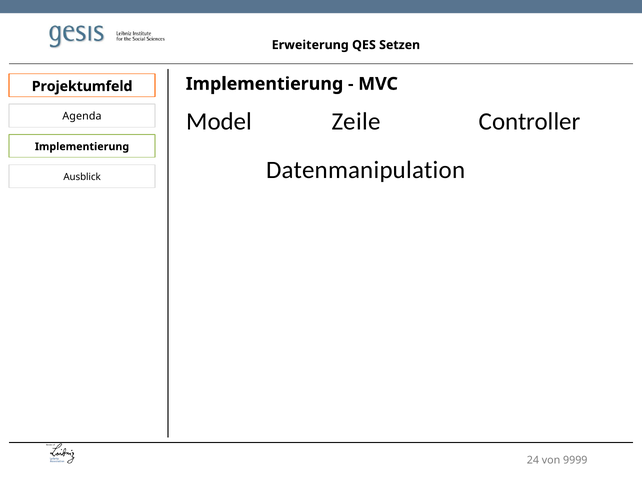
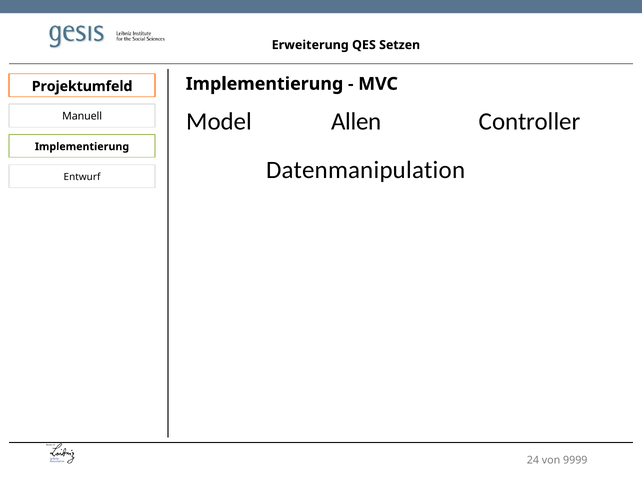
Agenda: Agenda -> Manuell (82, 117)
Zeile: Zeile -> Allen (356, 122)
Ausblick: Ausblick -> Entwurf (82, 177)
